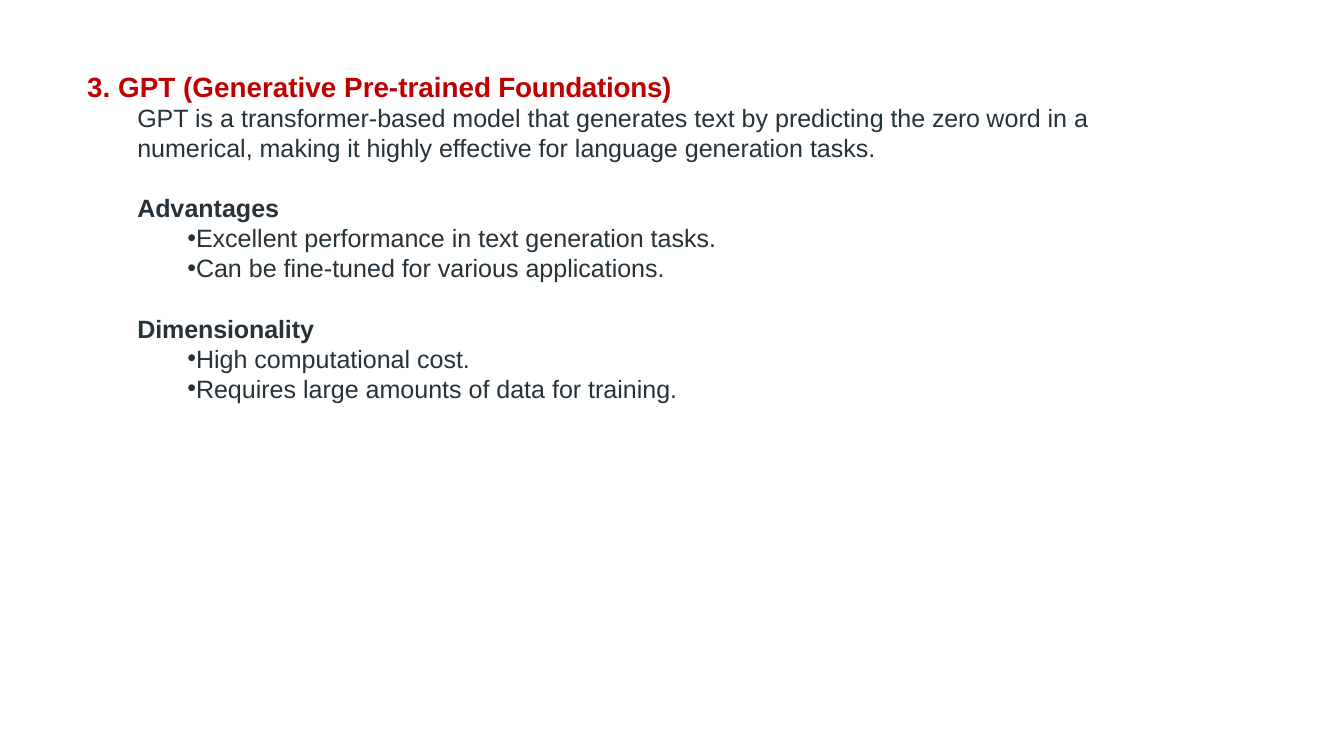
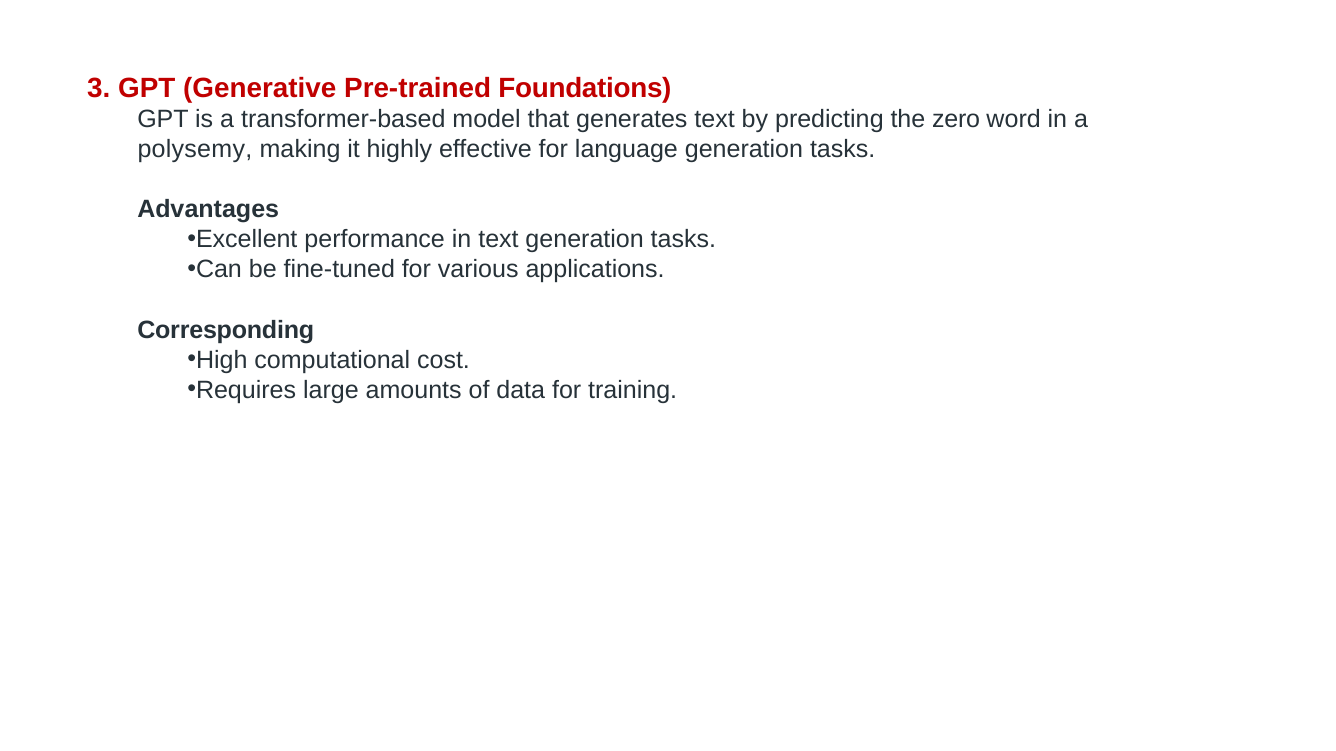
numerical: numerical -> polysemy (195, 150)
Dimensionality: Dimensionality -> Corresponding (226, 330)
